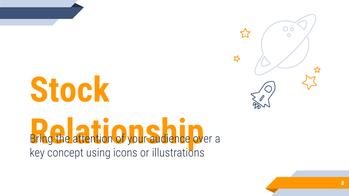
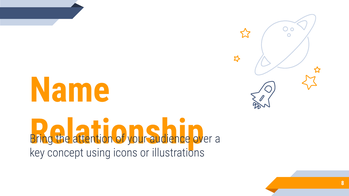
Stock: Stock -> Name (70, 90)
